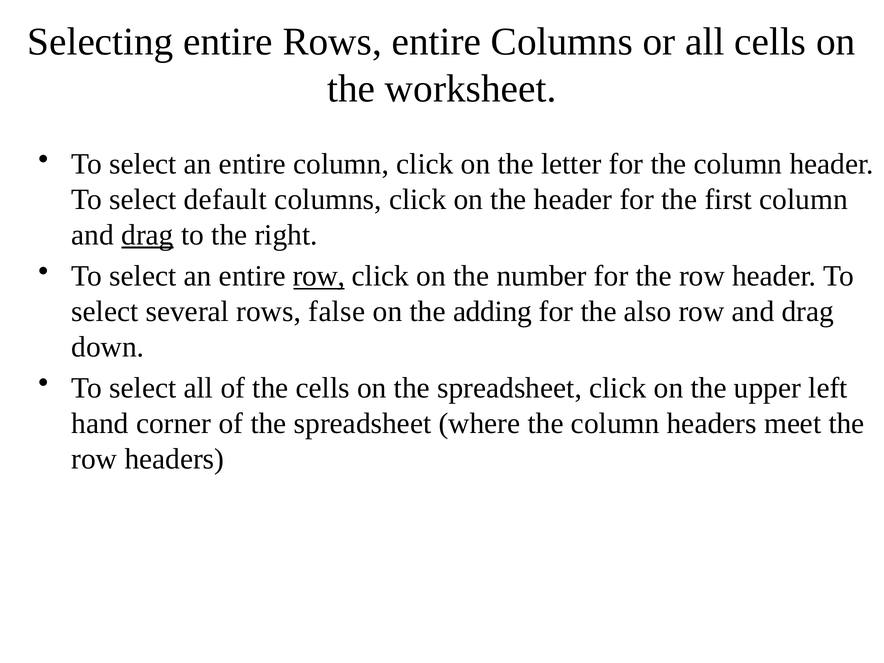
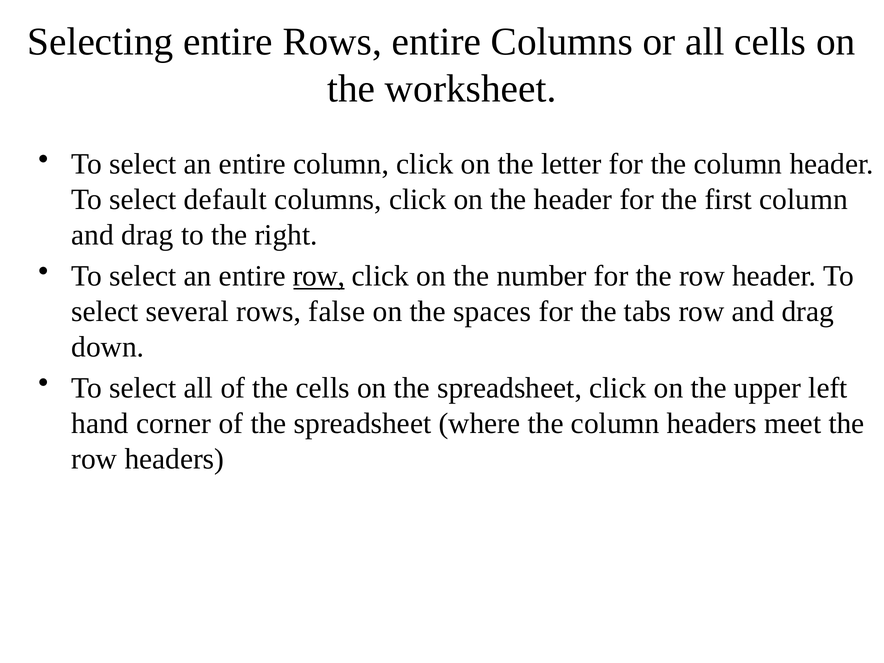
drag underline: present -> none (148, 235)
adding: adding -> spaces (492, 311)
also: also -> tabs (648, 311)
